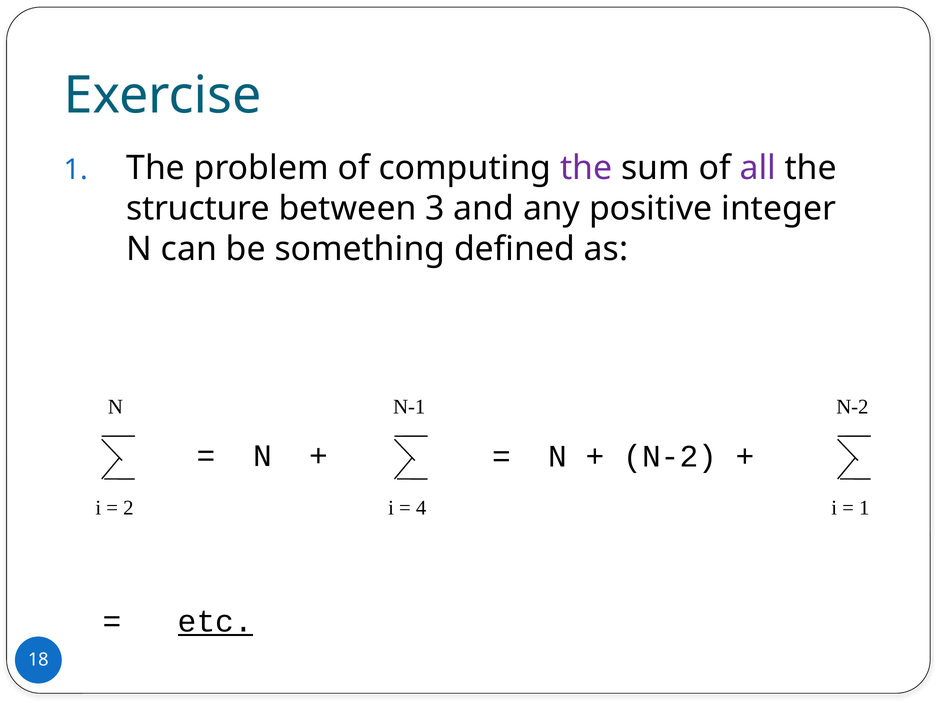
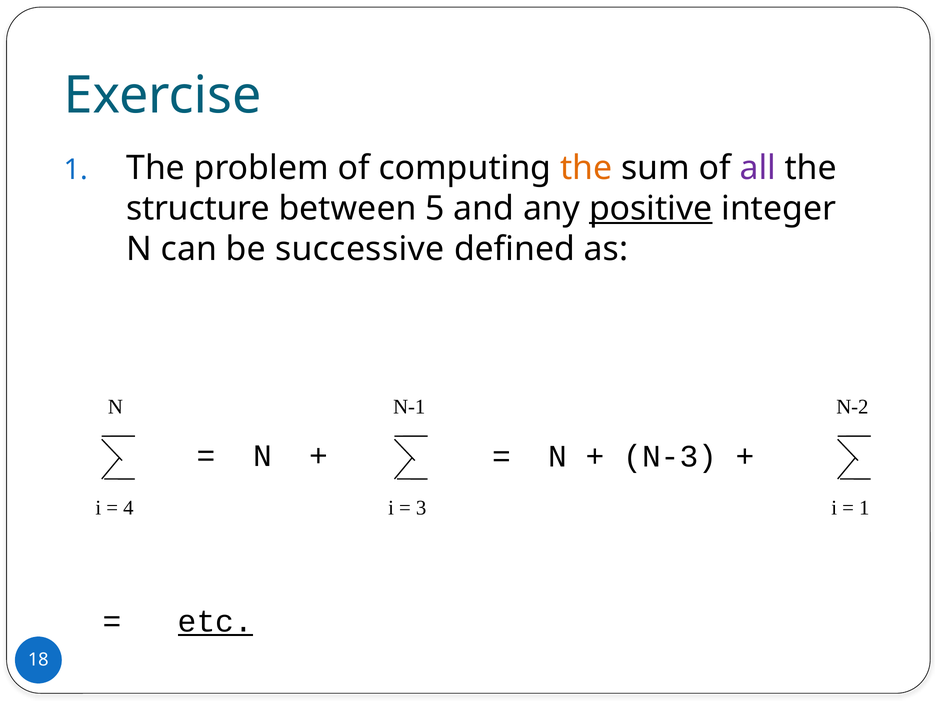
the colour: purple -> orange (586, 168)
3: 3 -> 5 (435, 209)
positive underline: none -> present (651, 209)
something: something -> successive (360, 249)
N-2: N-2 -> N-3 (670, 456)
2: 2 -> 4 (128, 508)
4: 4 -> 3 (421, 508)
